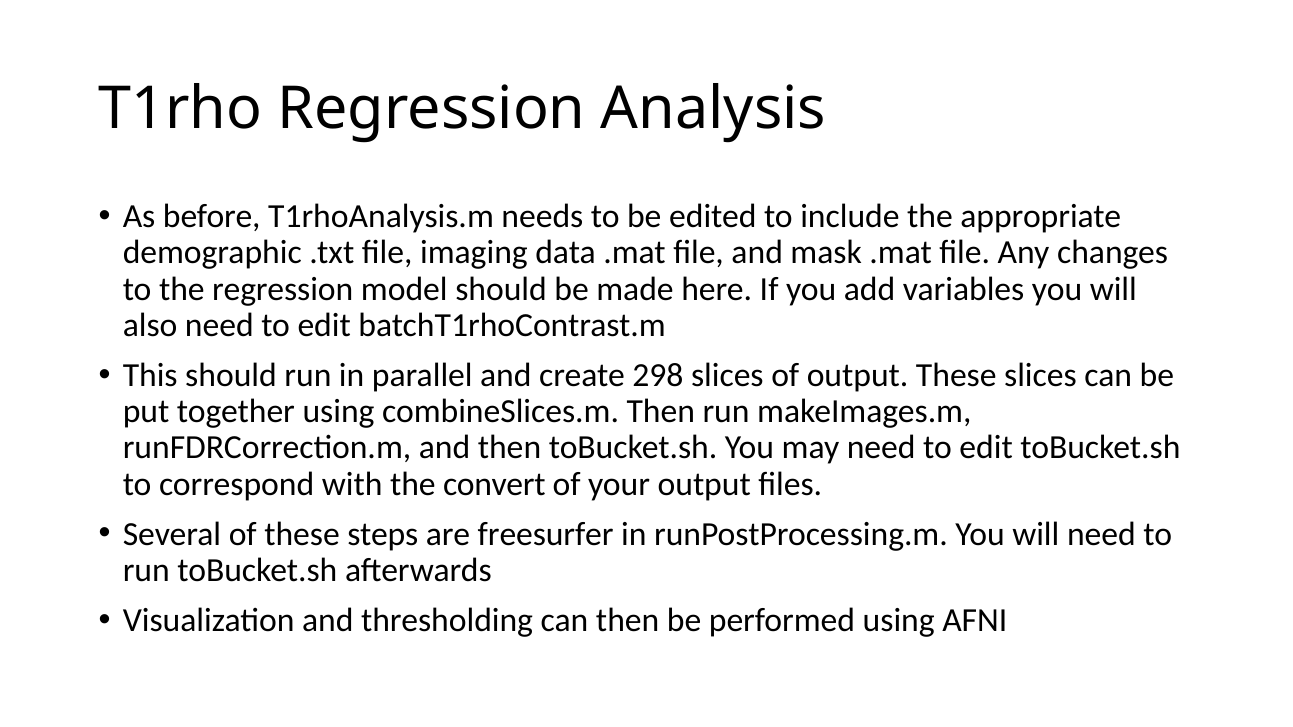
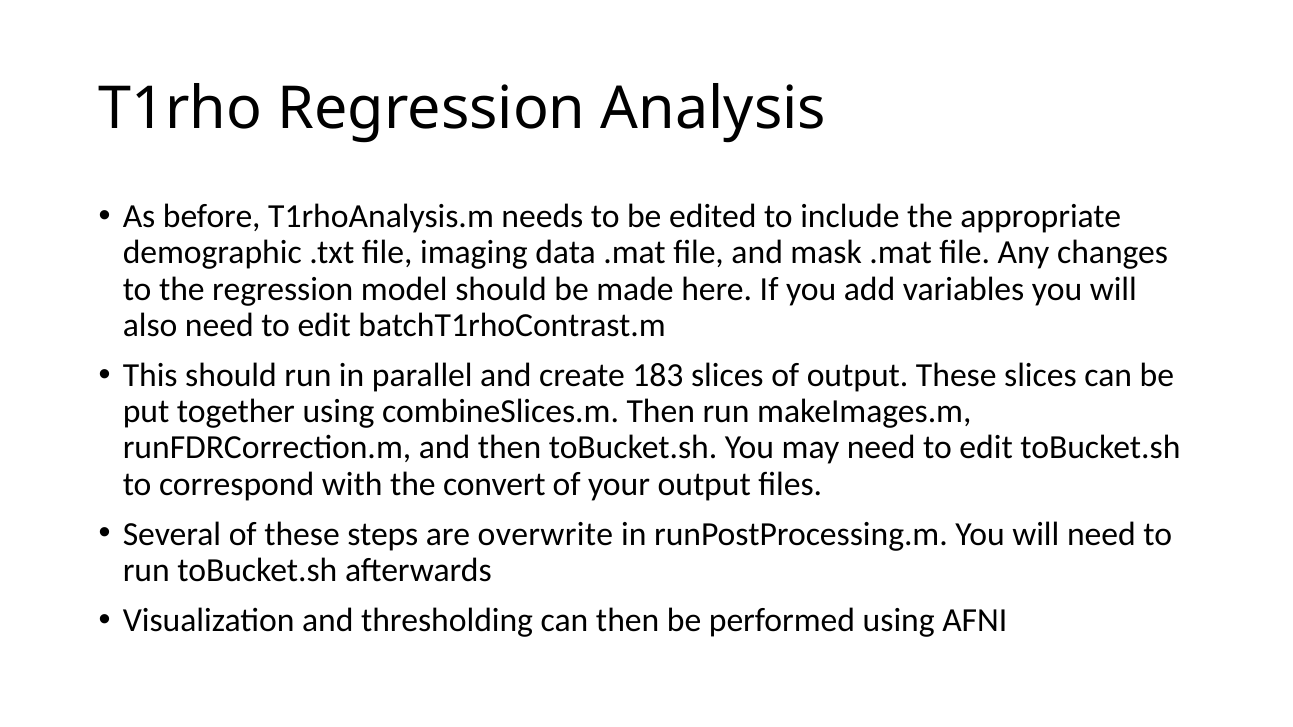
298: 298 -> 183 (658, 375)
freesurfer: freesurfer -> overwrite (545, 534)
